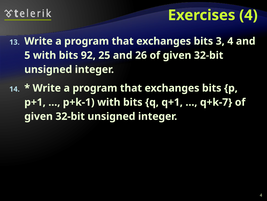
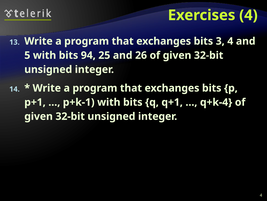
92: 92 -> 94 (88, 55)
q+k-7: q+k-7 -> q+k-4 (216, 102)
